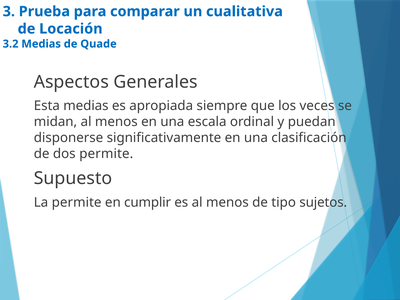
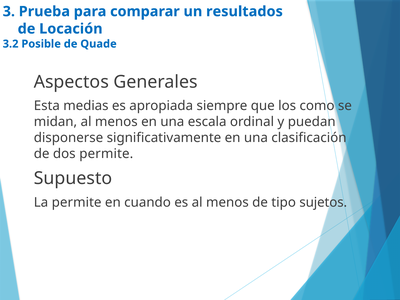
cualitativa: cualitativa -> resultados (244, 11)
3.2 Medias: Medias -> Posible (41, 44)
veces: veces -> como (317, 106)
cumplir: cumplir -> cuando (148, 202)
